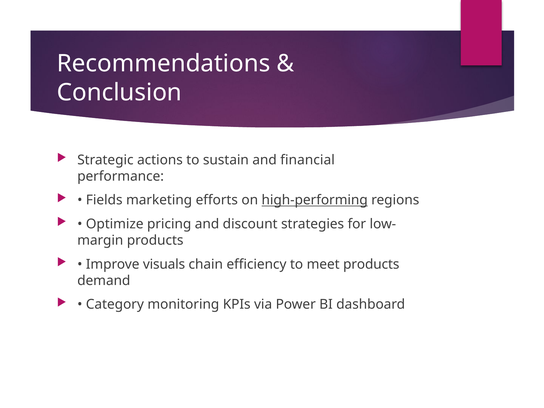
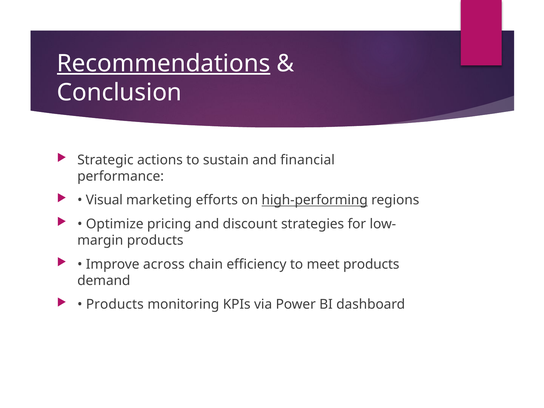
Recommendations underline: none -> present (164, 63)
Fields: Fields -> Visual (104, 200)
visuals: visuals -> across (164, 264)
Category: Category -> Products (115, 304)
